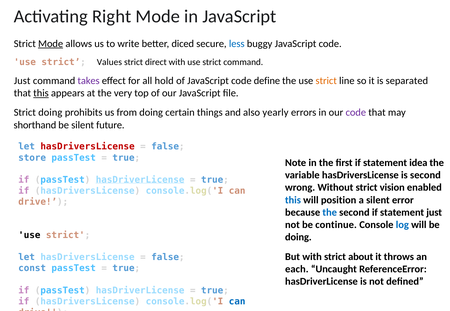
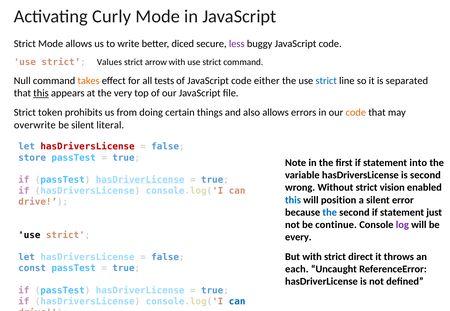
Right: Right -> Curly (112, 17)
Mode underline: present -> none (51, 44)
less colour: blue -> purple (237, 44)
direct: direct -> arrow (156, 62)
Just: Just -> Null (22, 81)
takes colour: purple -> orange (89, 81)
hold: hold -> tests (164, 81)
define: define -> either (267, 81)
strict colour: orange -> blue (326, 81)
Strict doing: doing -> token (50, 113)
also yearly: yearly -> allows (276, 113)
code colour: purple -> orange (356, 113)
shorthand: shorthand -> overwrite (35, 125)
future: future -> literal (110, 125)
idea: idea -> into (418, 163)
log colour: blue -> purple (402, 225)
doing: doing -> every (298, 238)
about: about -> direct (361, 257)
